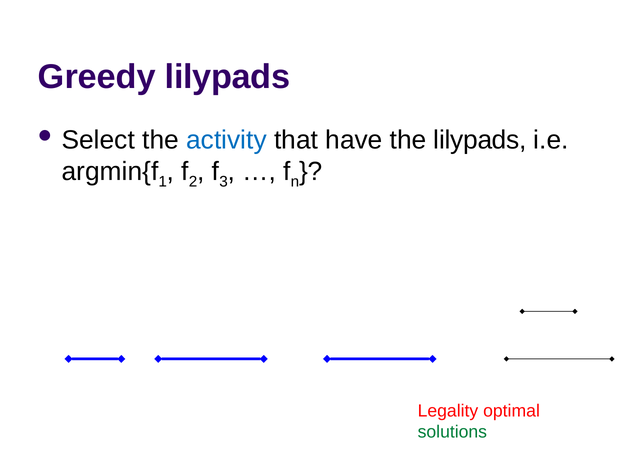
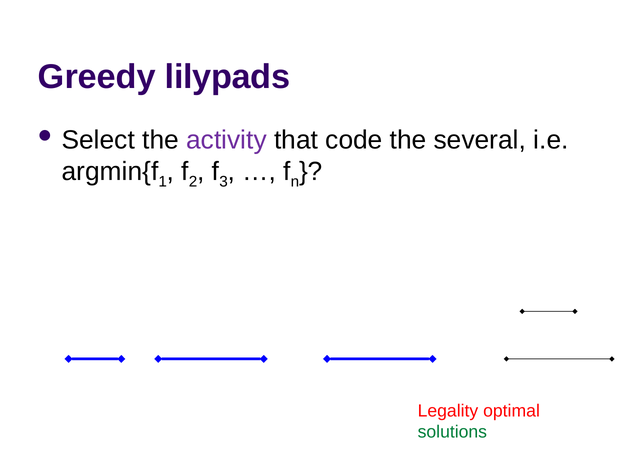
activity colour: blue -> purple (226, 140)
have: have -> code (354, 140)
the lilypads: lilypads -> several (480, 140)
